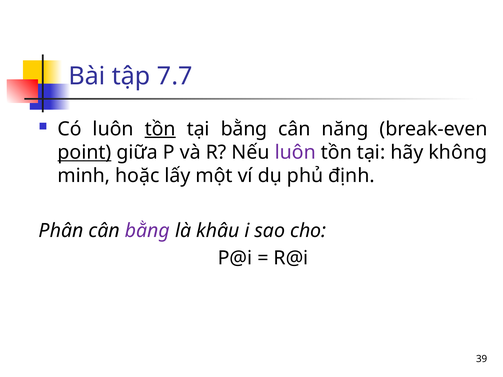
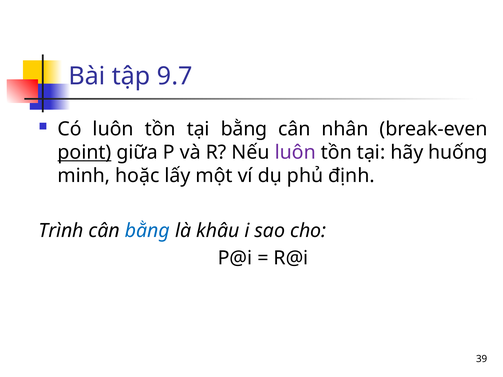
7.7: 7.7 -> 9.7 (175, 76)
tồn underline: present -> none (160, 129)
năng: năng -> nhân (345, 129)
không: không -> huống (458, 153)
Phân: Phân -> Trình (61, 231)
bằng colour: purple -> blue (147, 231)
